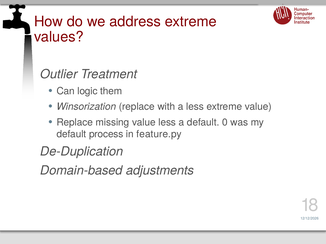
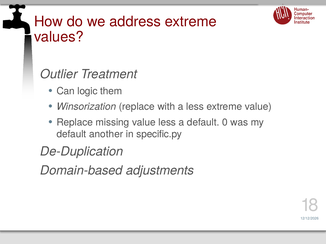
process: process -> another (106, 134)
feature.py: feature.py -> specific.py (159, 134)
